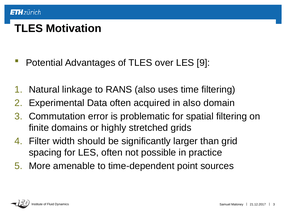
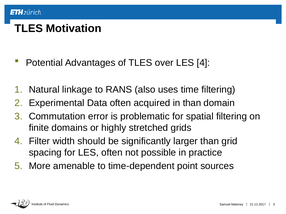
LES 9: 9 -> 4 (203, 63)
in also: also -> than (192, 103)
